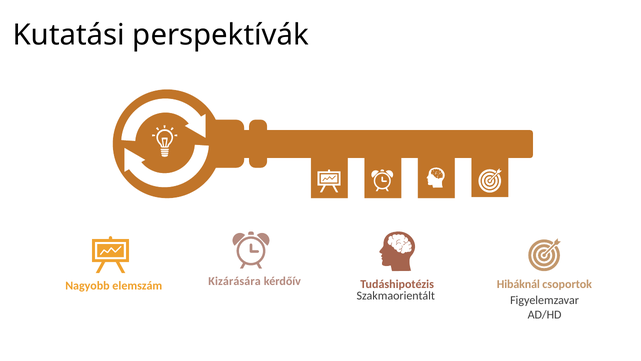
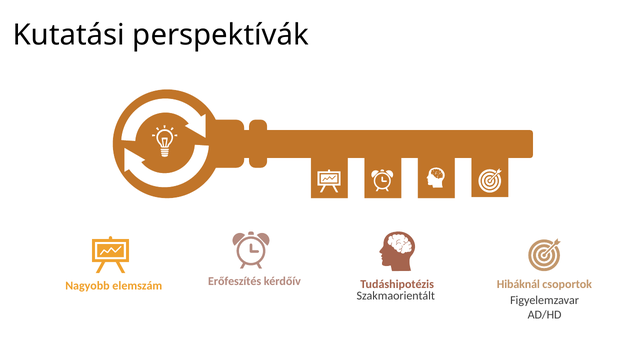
Kizárására: Kizárására -> Erőfeszítés (235, 281)
